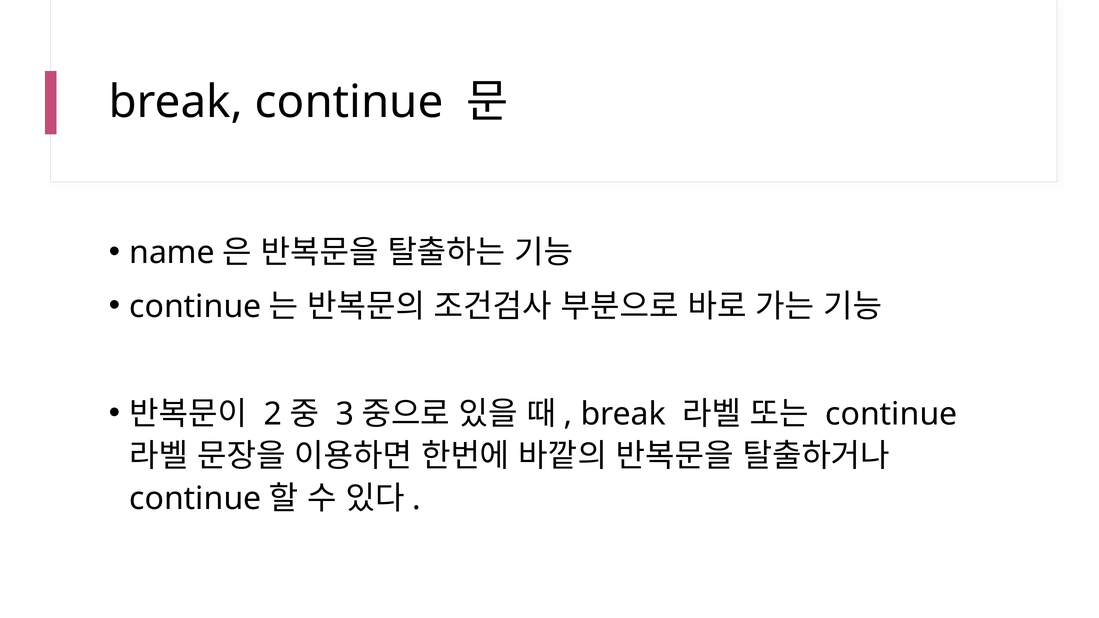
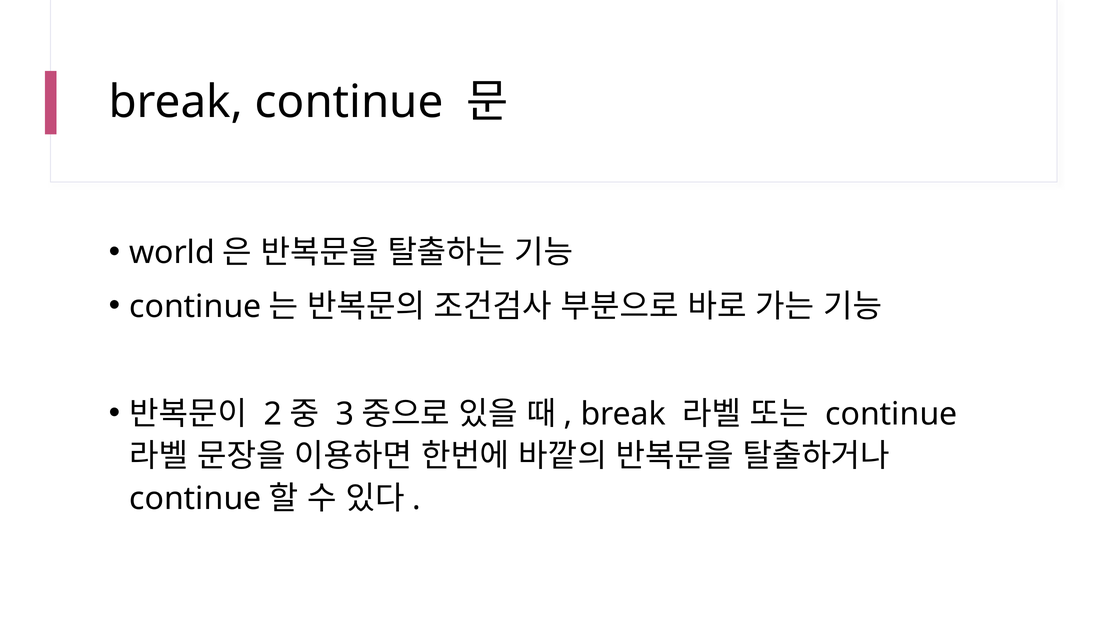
name: name -> world (172, 253)
